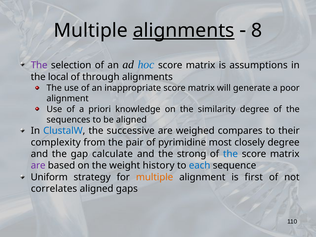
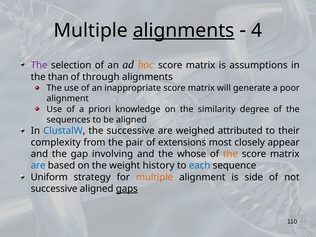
8: 8 -> 4 (257, 31)
hoc colour: blue -> orange (146, 65)
local: local -> than (58, 77)
compares: compares -> attributed (240, 131)
pyrimidine: pyrimidine -> extensions (182, 142)
closely degree: degree -> appear (284, 142)
calculate: calculate -> involving (113, 154)
strong: strong -> whose (192, 154)
the colour: blue -> orange (230, 154)
are colour: purple -> blue (38, 166)
first: first -> side (254, 177)
correlates: correlates -> successive (54, 189)
gaps underline: none -> present (127, 189)
